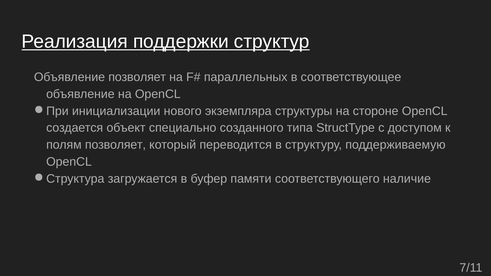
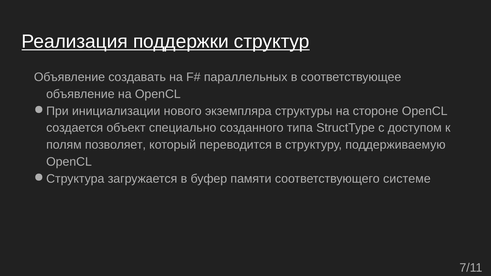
Объявление позволяет: позволяет -> создавать (137, 77)
наличие: наличие -> системе (407, 179)
